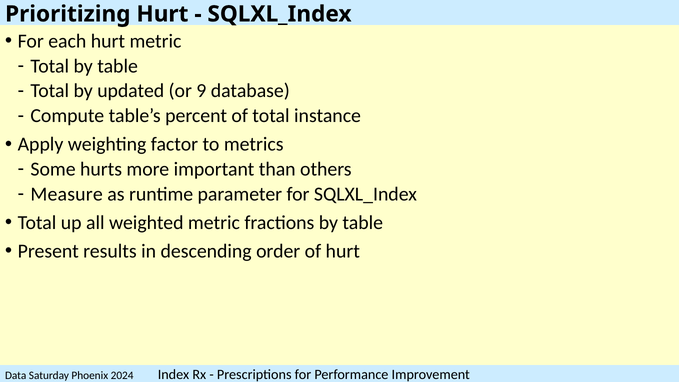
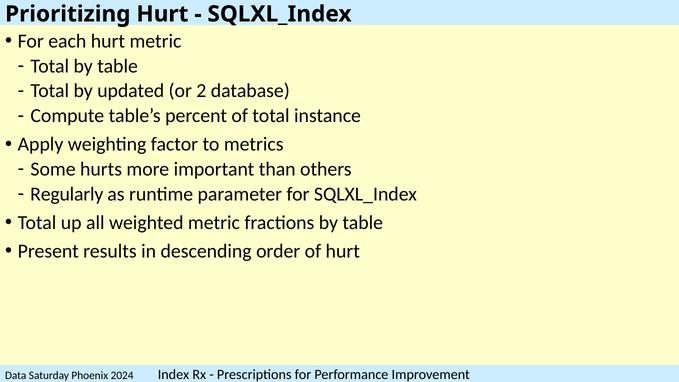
9: 9 -> 2 (201, 91)
Measure: Measure -> Regularly (67, 194)
